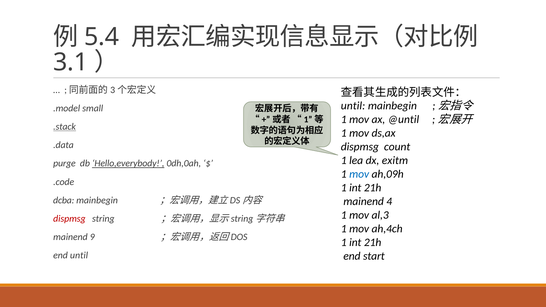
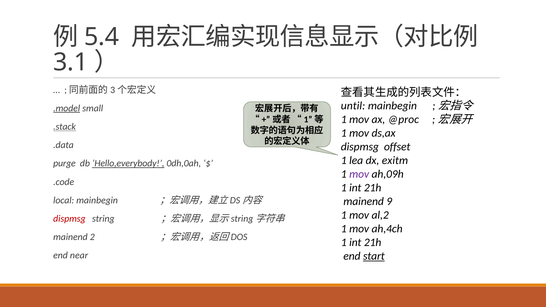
.model underline: none -> present (67, 108)
@until: @until -> @proc (403, 120)
count: count -> offset (397, 147)
mov colour: blue -> purple (359, 174)
dcba: dcba -> local (64, 200)
4: 4 -> 9 (389, 202)
al,3: al,3 -> al,2 (380, 215)
9: 9 -> 2 (92, 237)
start underline: none -> present (374, 256)
end until: until -> near (79, 256)
